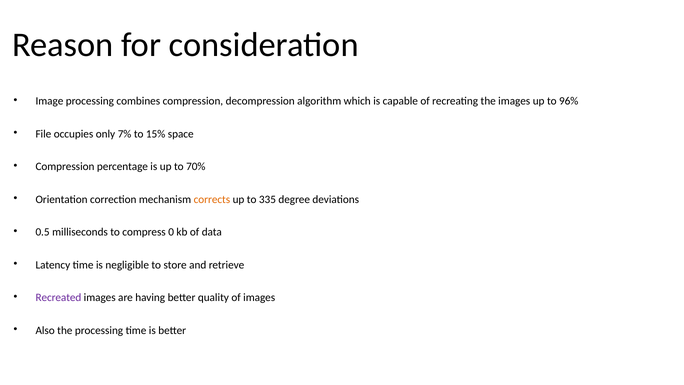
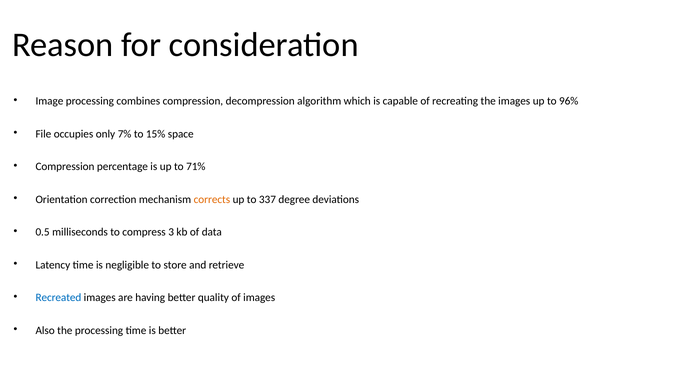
70%: 70% -> 71% (196, 167)
335: 335 -> 337 (267, 199)
0: 0 -> 3 (171, 232)
Recreated colour: purple -> blue (58, 298)
